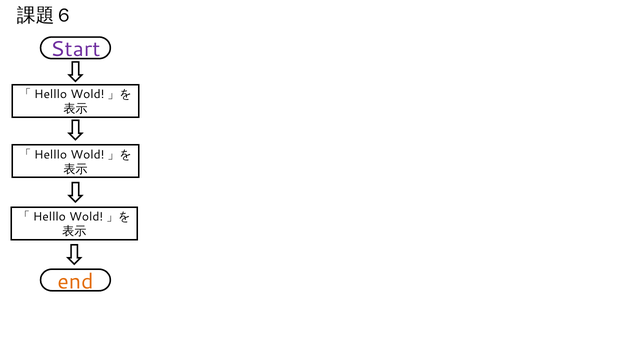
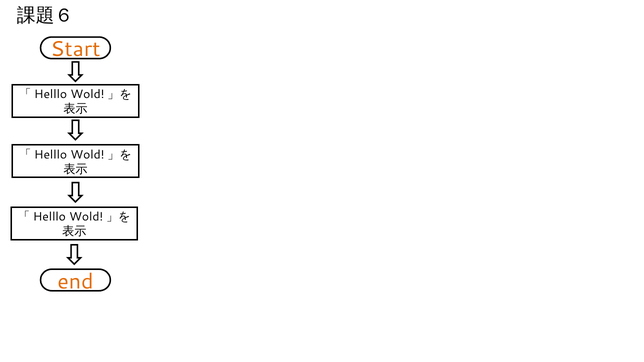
Start colour: purple -> orange (75, 49)
